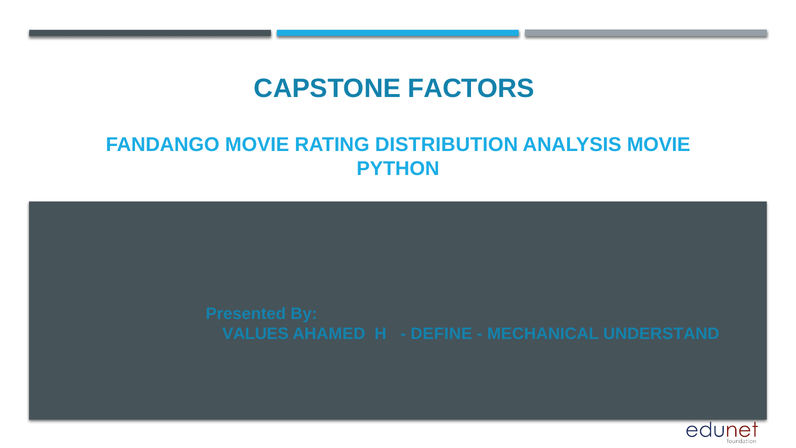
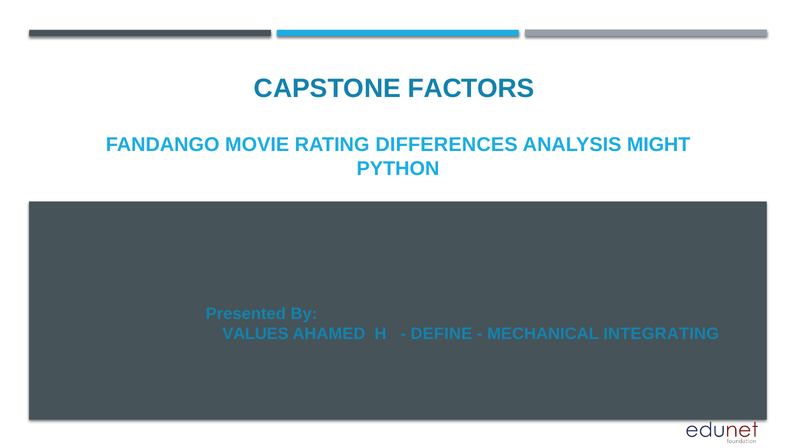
DISTRIBUTION: DISTRIBUTION -> DIFFERENCES (447, 145)
ANALYSIS MOVIE: MOVIE -> MIGHT (659, 145)
UNDERSTAND: UNDERSTAND -> INTEGRATING (661, 333)
